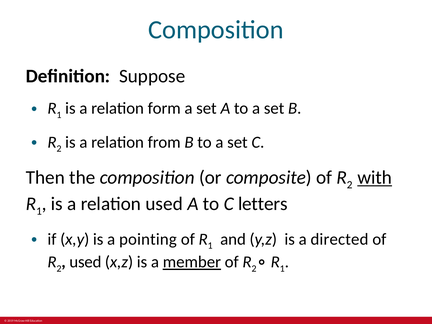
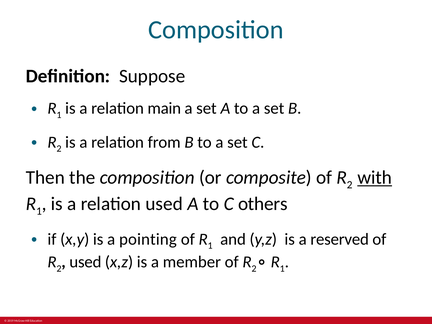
form: form -> main (164, 108)
letters: letters -> others (263, 204)
directed: directed -> reserved (340, 239)
member underline: present -> none (192, 262)
